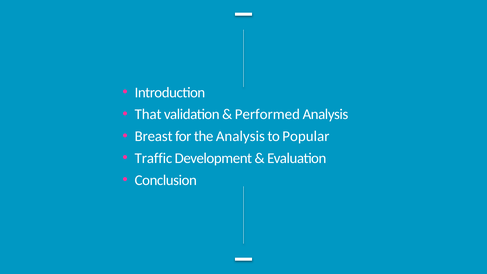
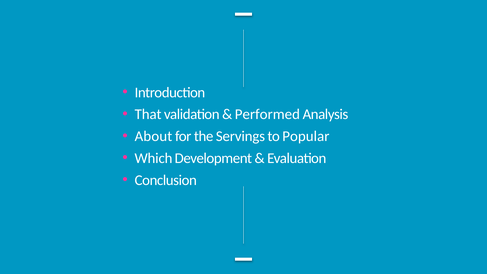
Breast: Breast -> About (153, 136)
the Analysis: Analysis -> Servings (240, 136)
Traffic: Traffic -> Which (153, 158)
